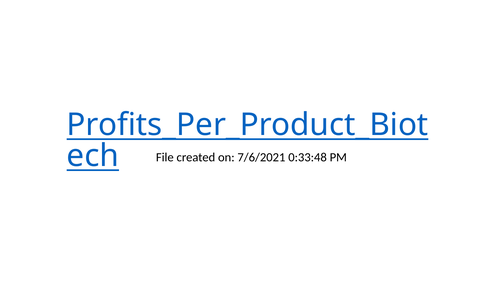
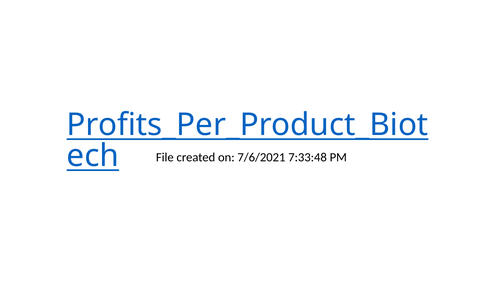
0:33:48: 0:33:48 -> 7:33:48 (308, 157)
